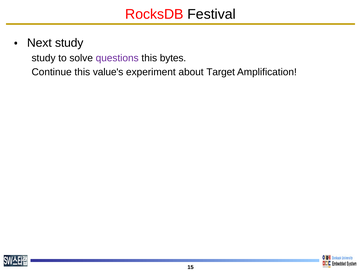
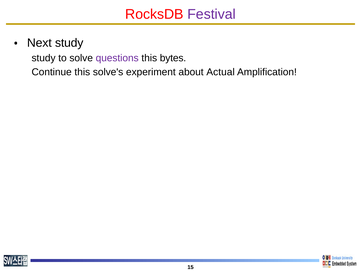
Festival colour: black -> purple (212, 14)
value's: value's -> solve's (108, 72)
Target: Target -> Actual (221, 72)
